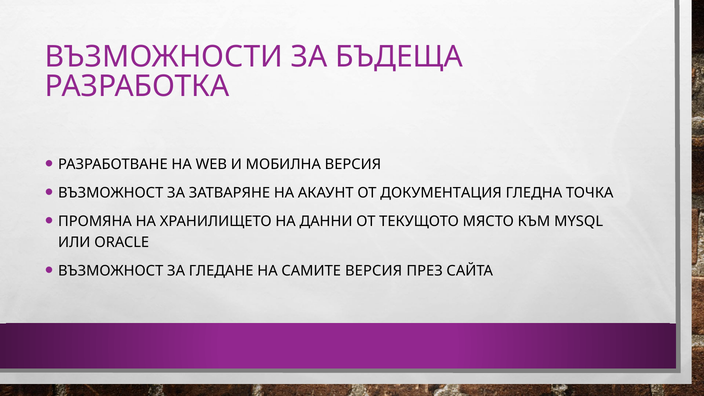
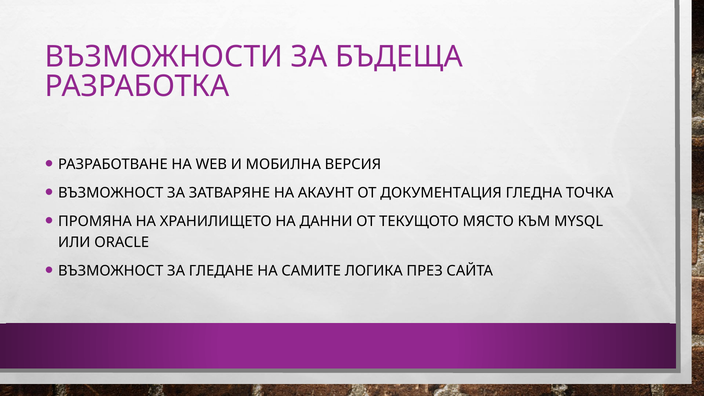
САМИТЕ ВЕРСИЯ: ВЕРСИЯ -> ЛОГИКА (374, 271)
